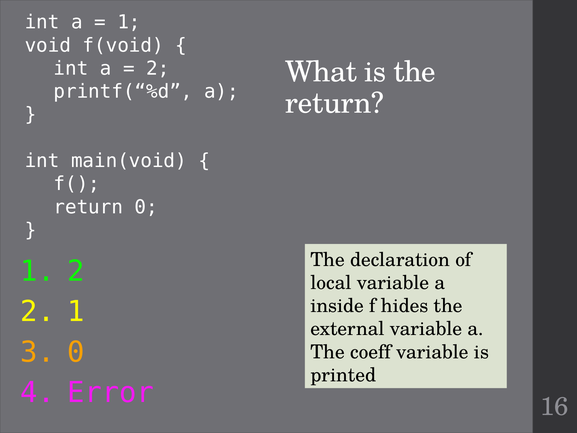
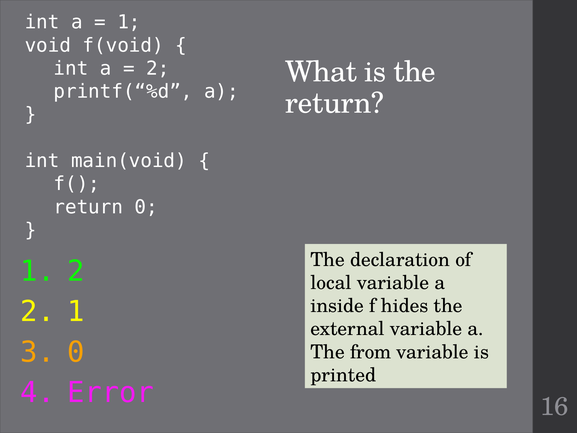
coeff: coeff -> from (371, 352)
